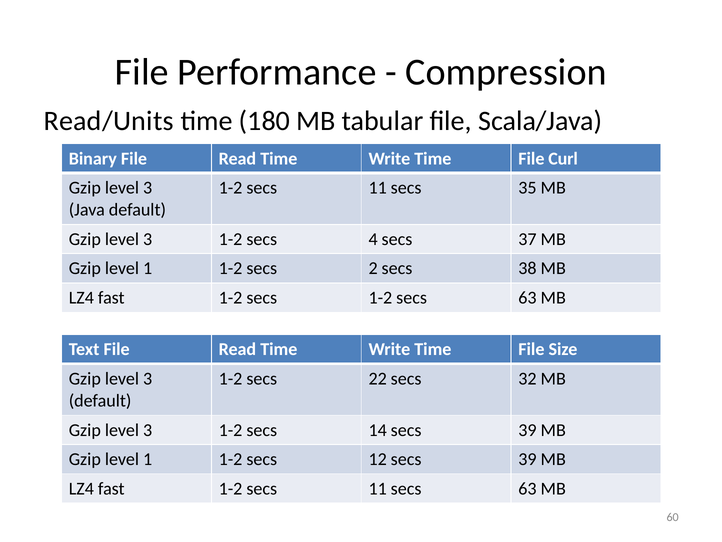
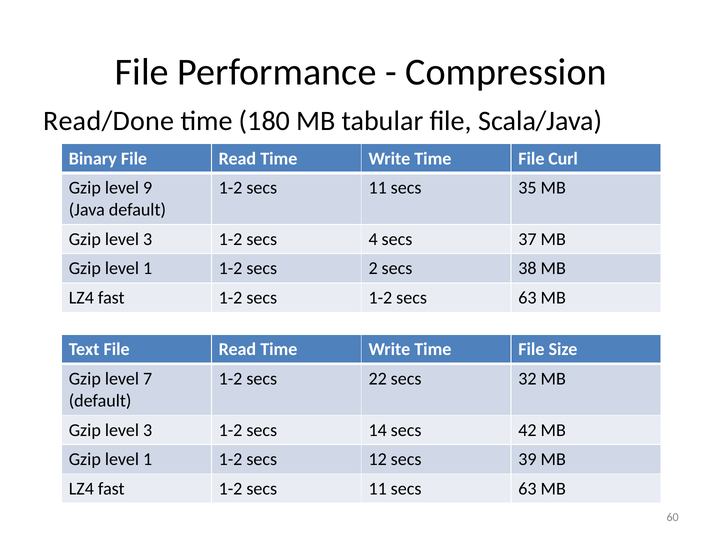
Read/Units: Read/Units -> Read/Done (109, 121)
3: 3 -> 9 (148, 188)
3: 3 -> 7 (148, 378)
14 secs 39: 39 -> 42 (527, 430)
